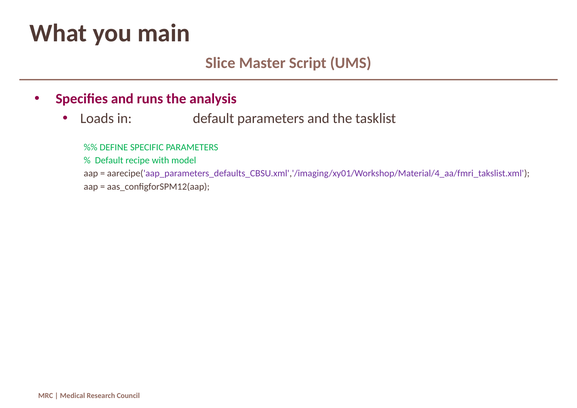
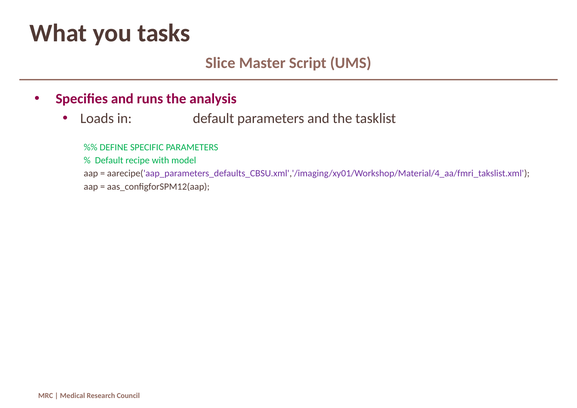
main: main -> tasks (164, 33)
